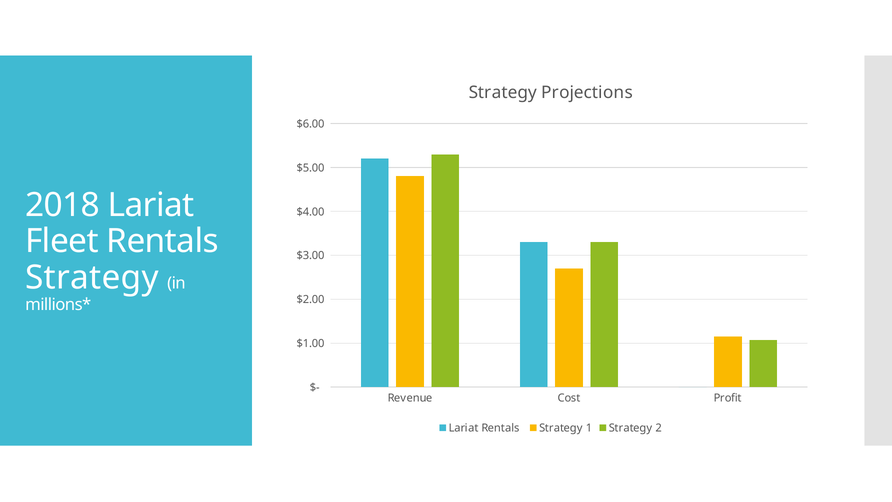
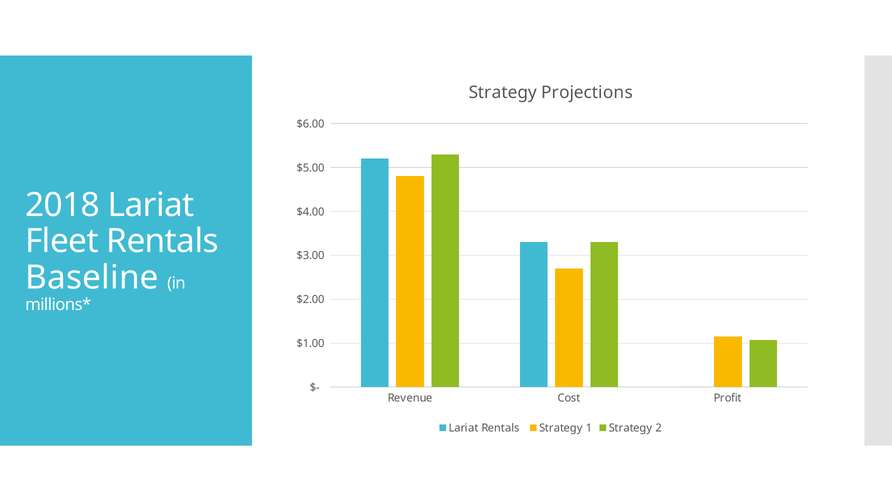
Strategy: Strategy -> Baseline (92, 277)
